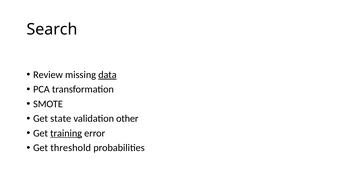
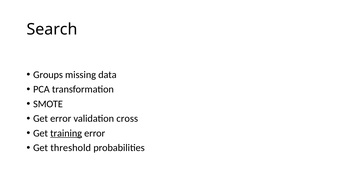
Review: Review -> Groups (48, 75)
data underline: present -> none (107, 75)
Get state: state -> error (61, 119)
other: other -> cross (127, 119)
